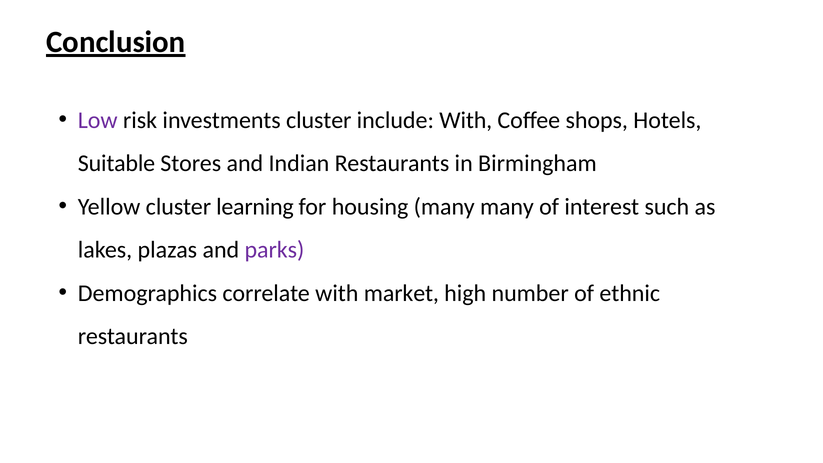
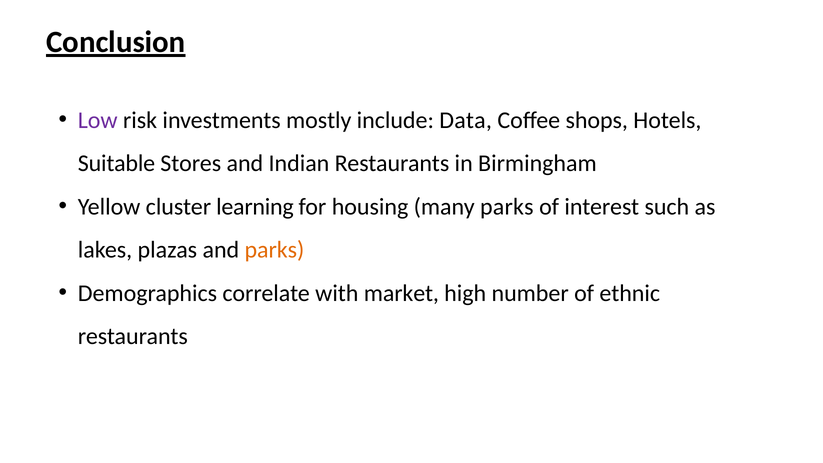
investments cluster: cluster -> mostly (319, 120)
include With: With -> Data (466, 120)
many many: many -> parks (507, 207)
parks colour: purple -> orange (274, 250)
